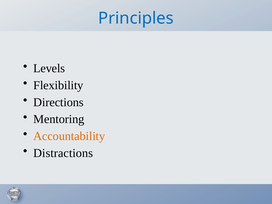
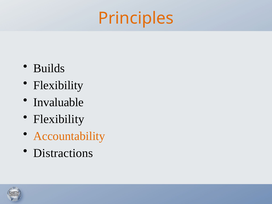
Principles colour: blue -> orange (136, 18)
Levels: Levels -> Builds (49, 68)
Directions: Directions -> Invaluable (59, 102)
Mentoring: Mentoring -> Flexibility (59, 119)
